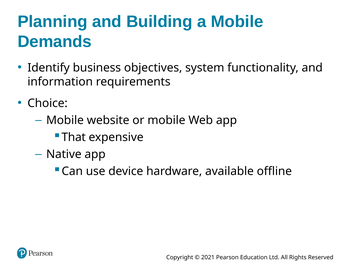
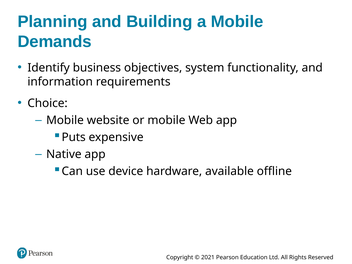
That: That -> Puts (74, 137)
